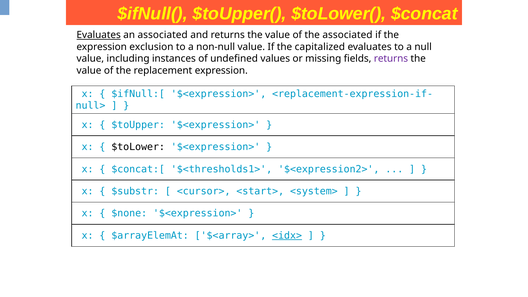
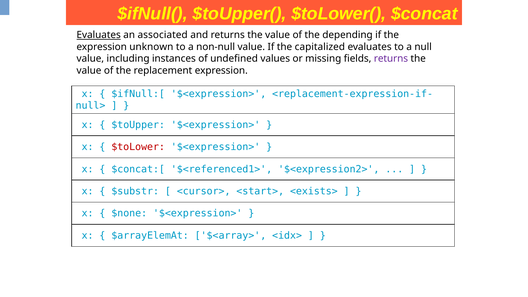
the associated: associated -> depending (347, 35)
exclusion: exclusion -> unknown (151, 47)
$toLower colour: black -> red (138, 147)
$<thresholds1>: $<thresholds1> -> $<referenced1> (222, 169)
<system>: <system> -> <exists> (314, 191)
<idx> underline: present -> none (287, 236)
